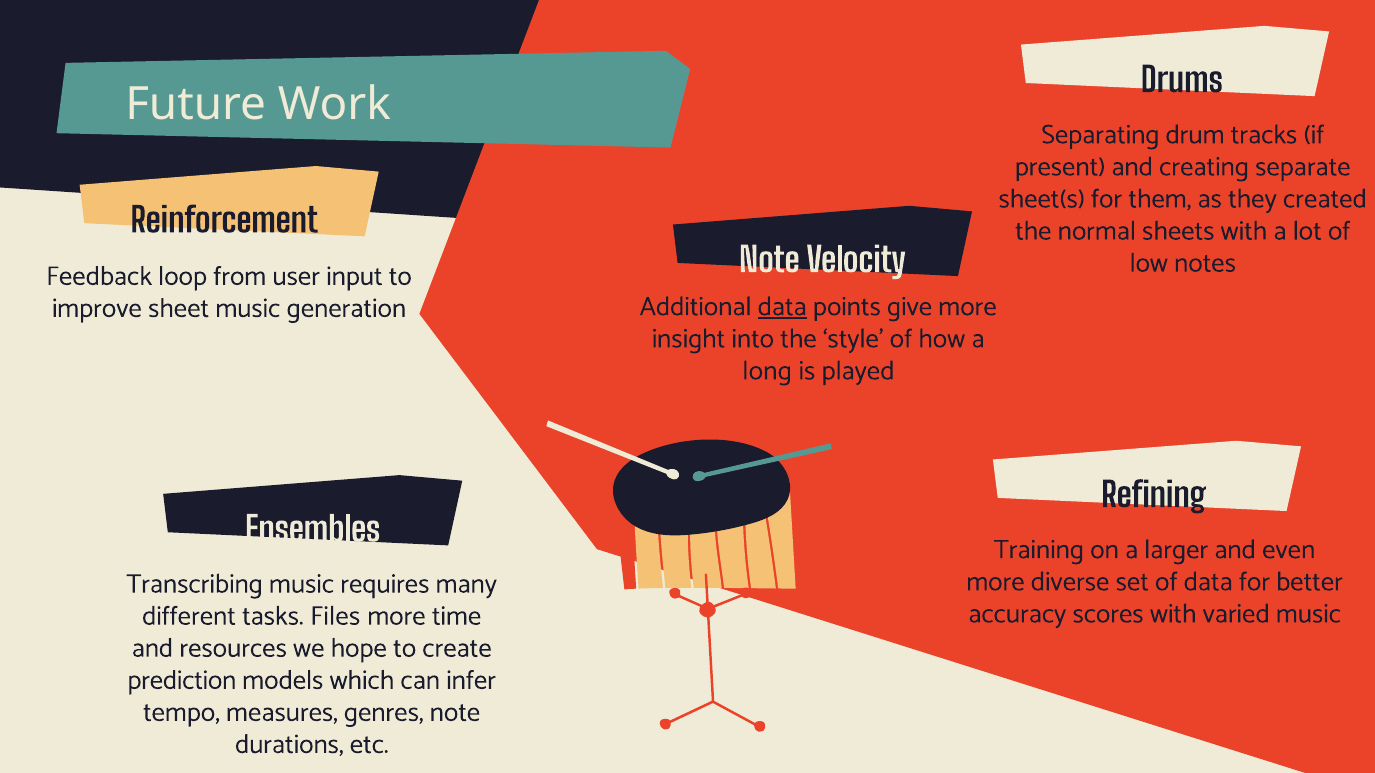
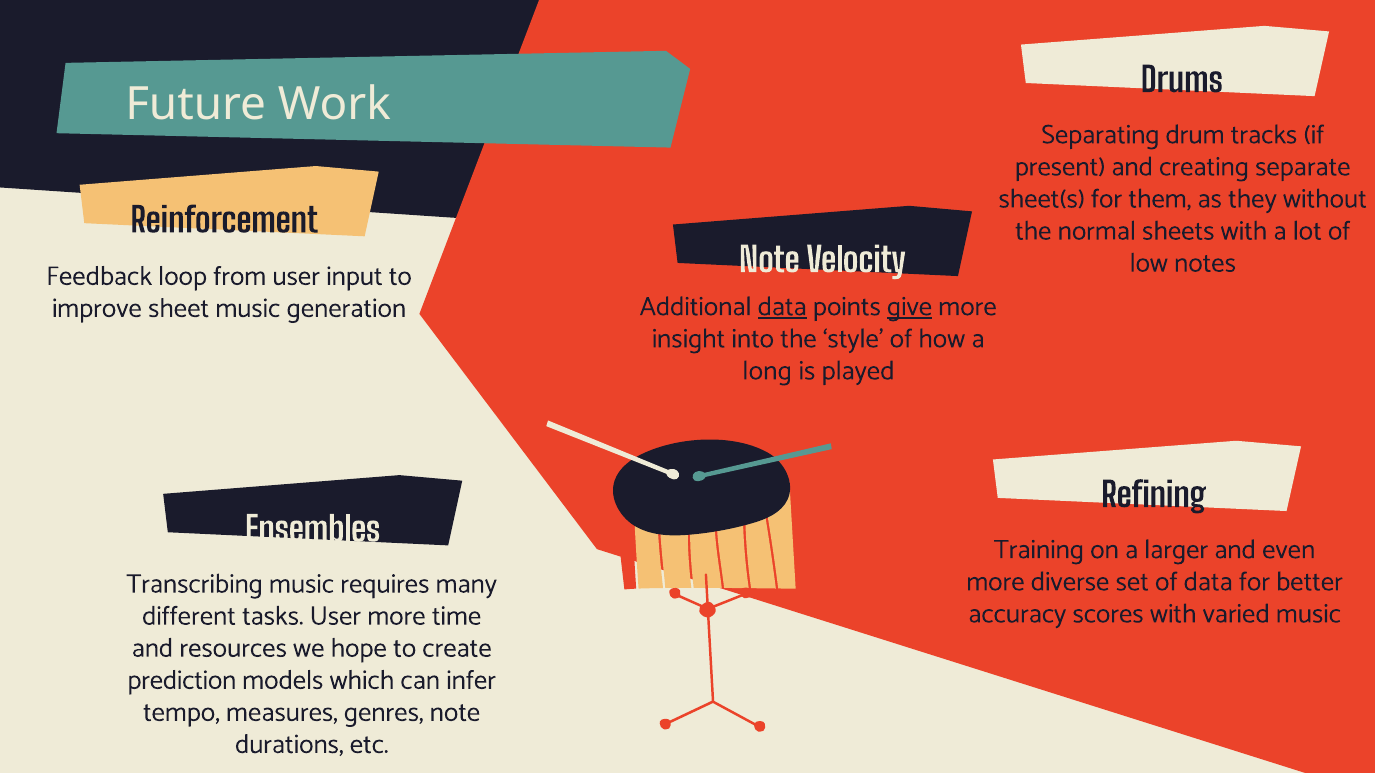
created: created -> without (1325, 199)
give underline: none -> present (910, 307)
tasks Files: Files -> User (335, 616)
